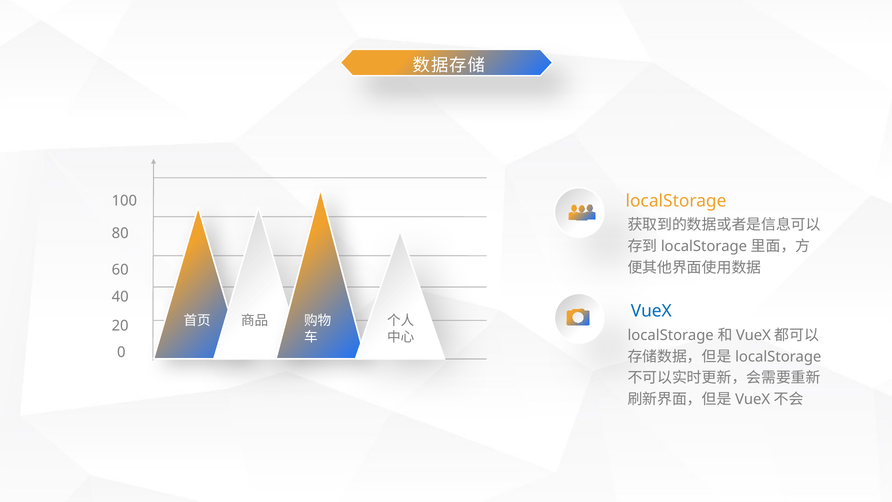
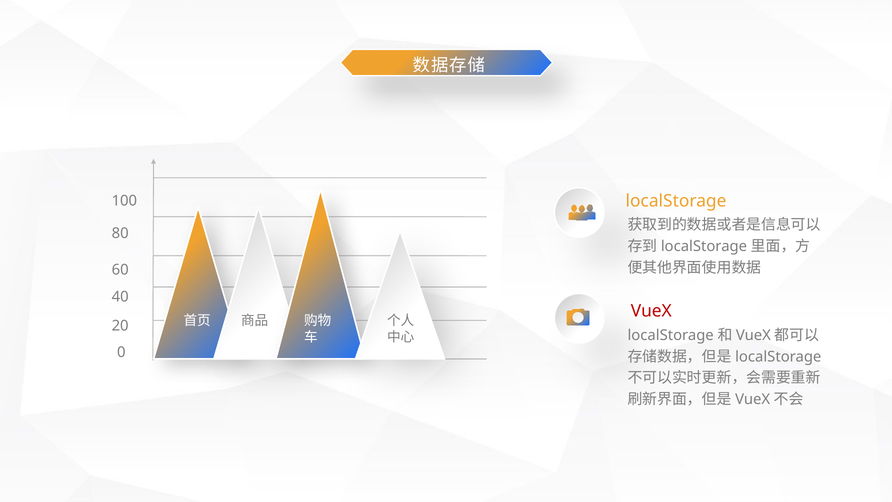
VueX colour: blue -> red (651, 311)
